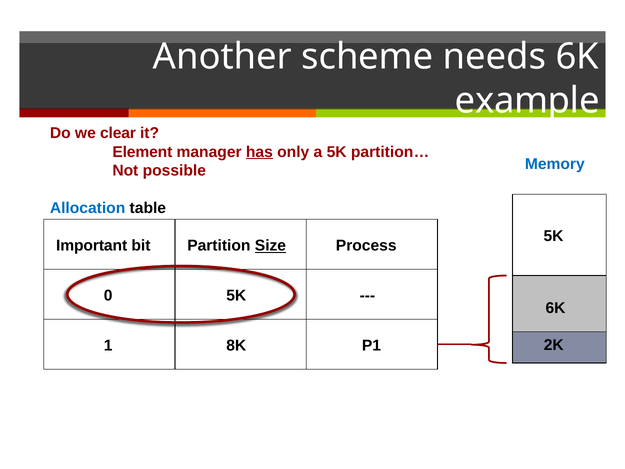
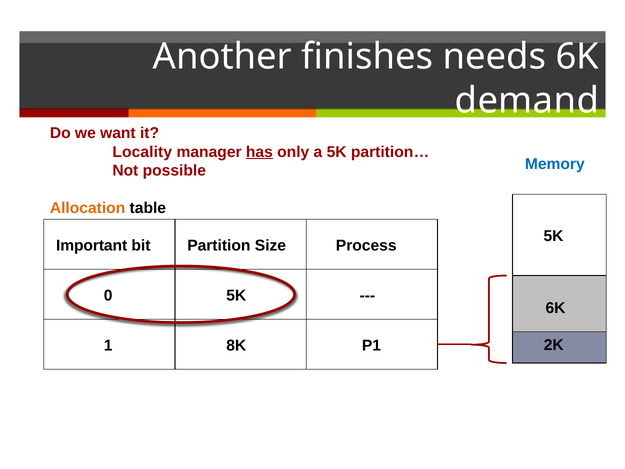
scheme: scheme -> finishes (367, 57)
example: example -> demand (527, 101)
clear: clear -> want (118, 133)
Element: Element -> Locality (142, 152)
Allocation colour: blue -> orange (88, 208)
Size underline: present -> none (270, 246)
